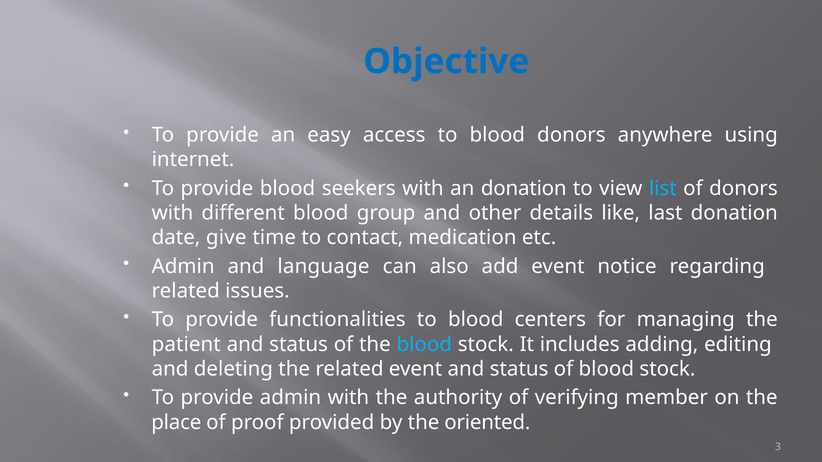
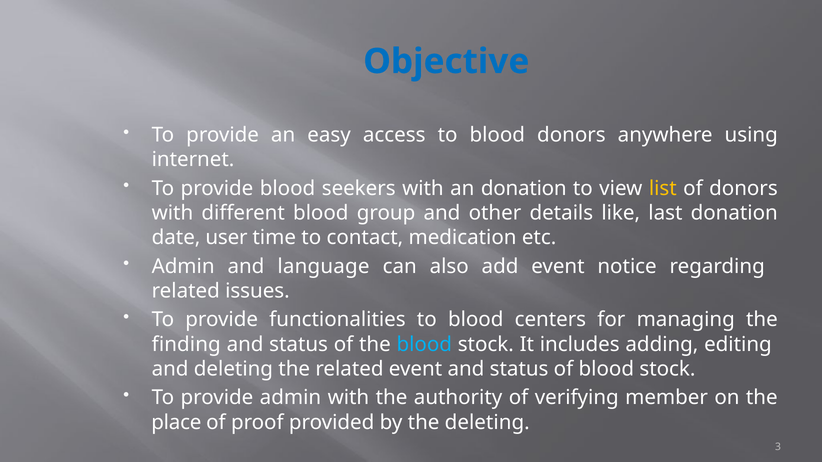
list colour: light blue -> yellow (663, 188)
give: give -> user (226, 238)
patient: patient -> finding (186, 345)
the oriented: oriented -> deleting (487, 423)
